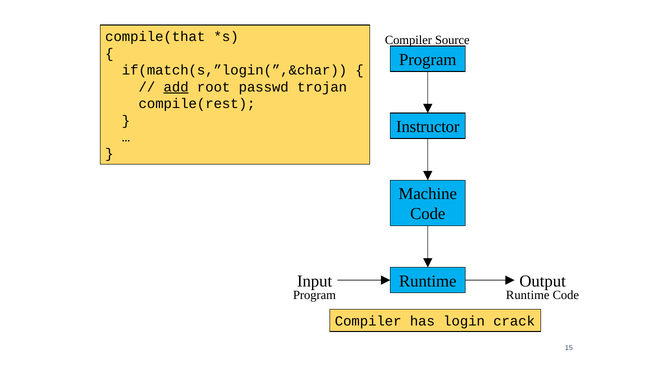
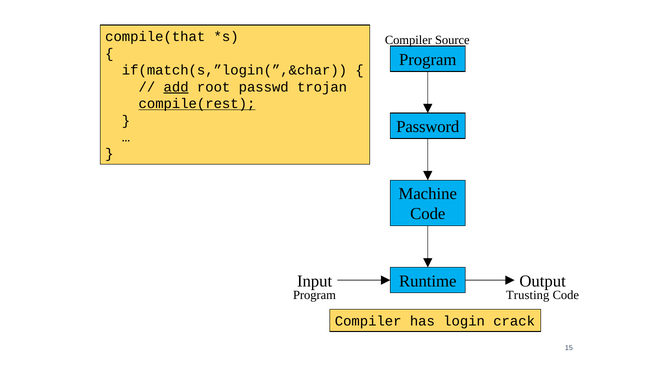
compile(rest underline: none -> present (197, 104)
Instructor: Instructor -> Password (428, 127)
Program Runtime: Runtime -> Trusting (528, 295)
